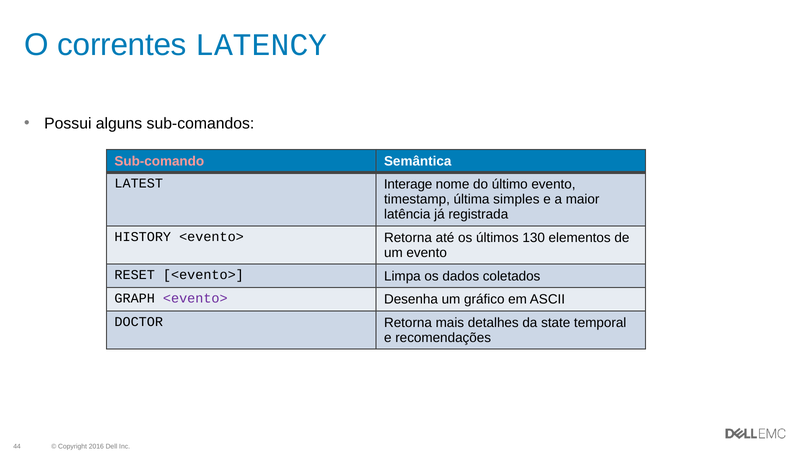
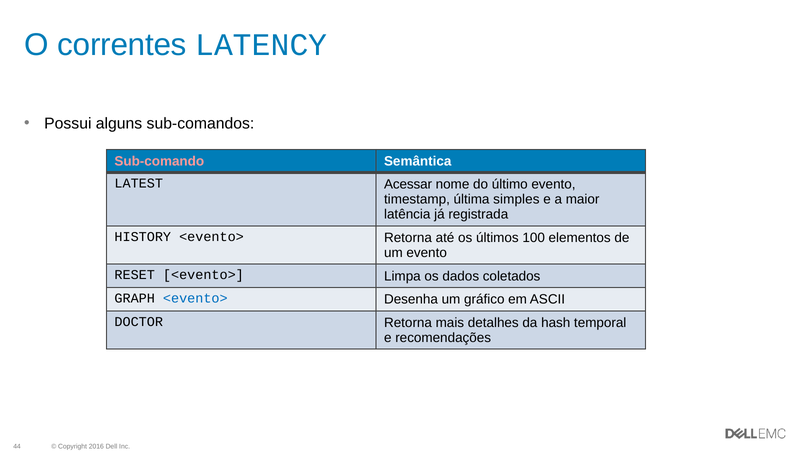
Interage: Interage -> Acessar (408, 184)
130: 130 -> 100 (534, 238)
<evento> colour: purple -> blue (195, 298)
state: state -> hash (556, 323)
